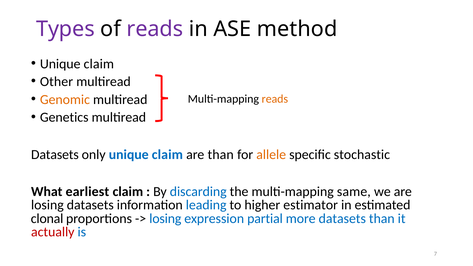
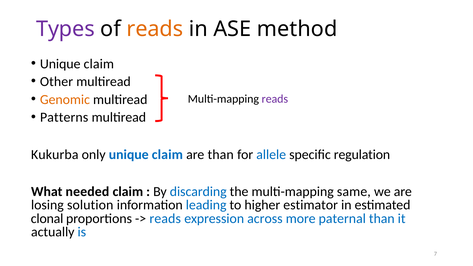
reads colour: purple -> orange (155, 29)
reads colour: orange -> purple (275, 99)
Genetics: Genetics -> Patterns (64, 117)
Datasets: Datasets -> Kukurba (55, 155)
allele colour: orange -> blue (271, 155)
stochastic: stochastic -> regulation (362, 155)
earliest: earliest -> needed (87, 192)
losing datasets: datasets -> solution (90, 205)
losing: losing -> reads (165, 219)
partial: partial -> across (265, 219)
more datasets: datasets -> paternal (342, 219)
actually colour: red -> black (53, 232)
